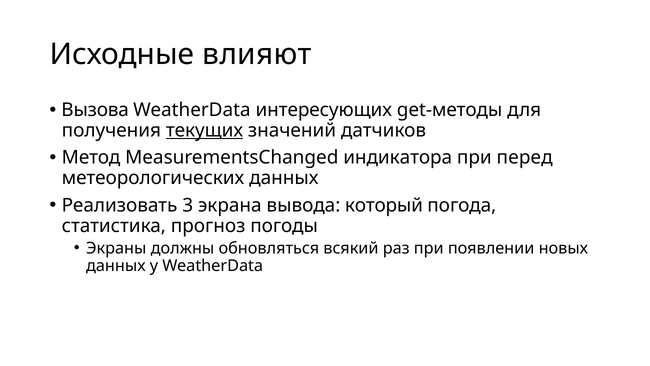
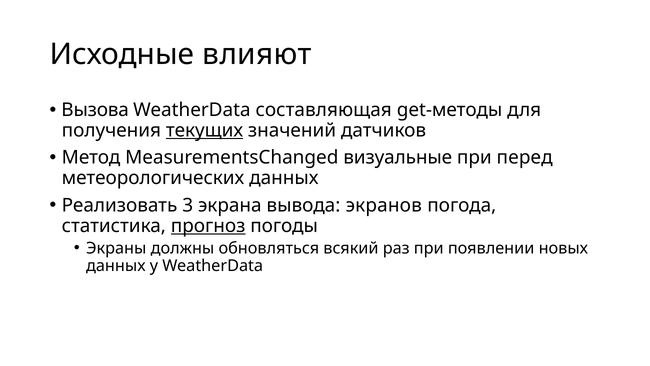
интересующих: интересующих -> составляющая (324, 110)
индикатора: индикатора -> визуальные (398, 158)
который: который -> экранов (384, 205)
прогноз underline: none -> present (208, 226)
